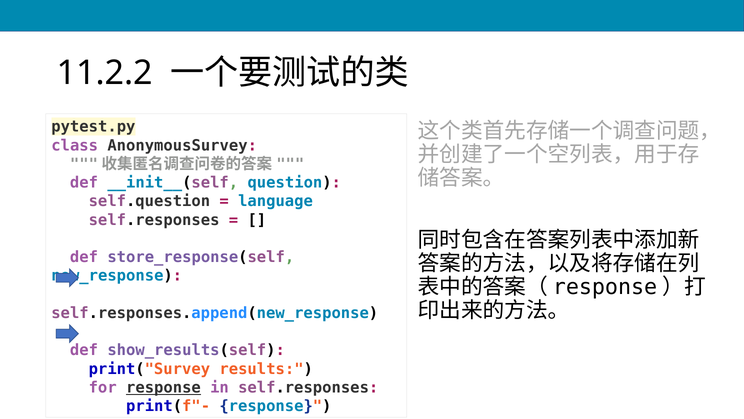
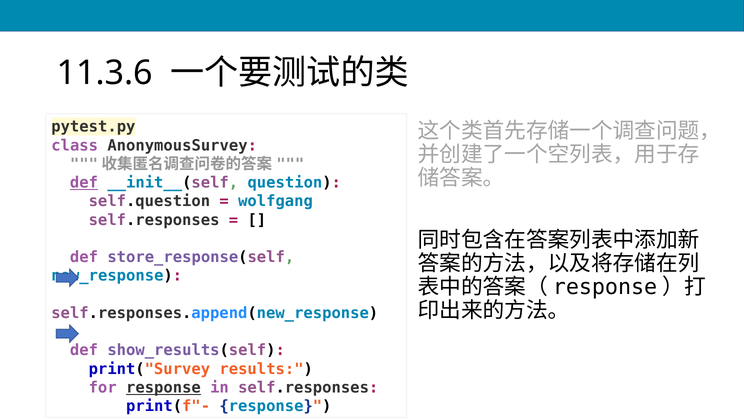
11.2.2: 11.2.2 -> 11.3.6 (105, 73)
def underline: none -> present (84, 182)
language: language -> wolfgang (276, 201)
